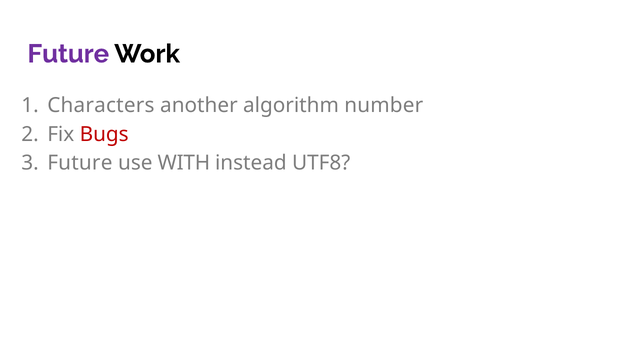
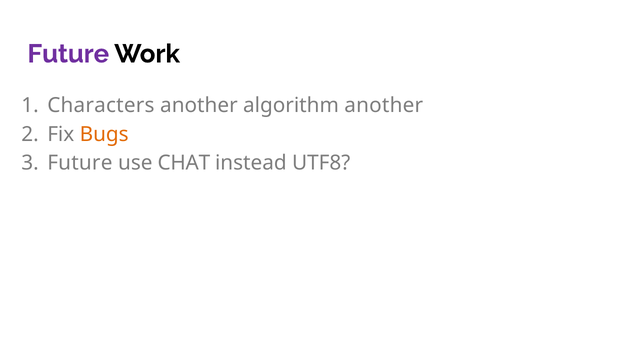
algorithm number: number -> another (384, 106)
Bugs colour: red -> orange (104, 134)
WITH: WITH -> CHAT (184, 163)
